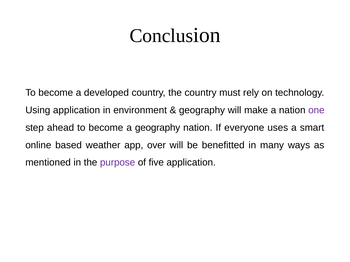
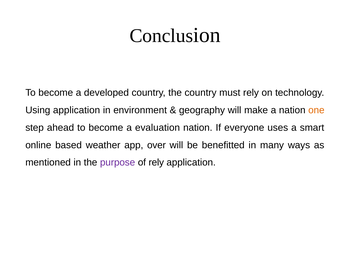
one colour: purple -> orange (316, 110)
a geography: geography -> evaluation (158, 128)
of five: five -> rely (156, 163)
